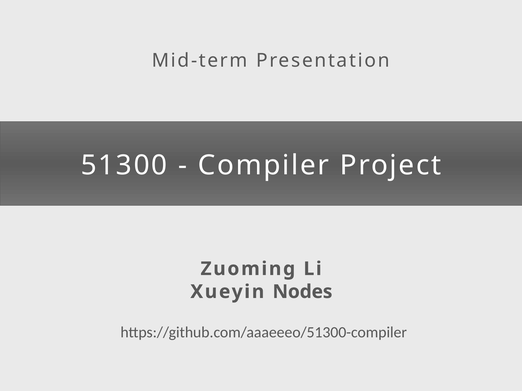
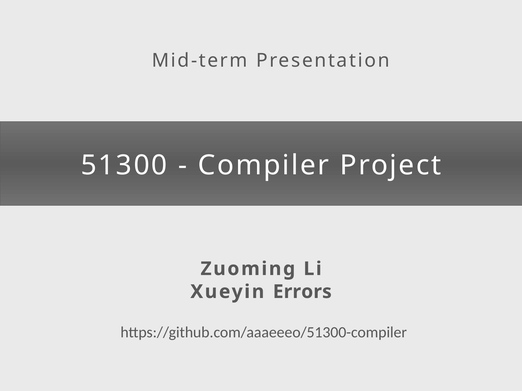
Nodes: Nodes -> Errors (302, 292)
